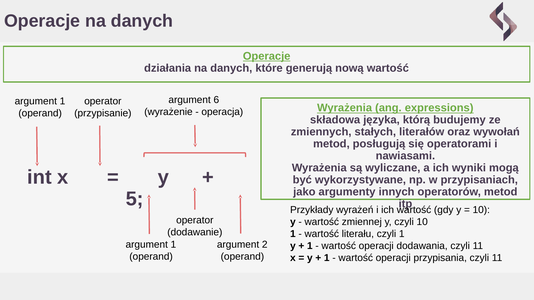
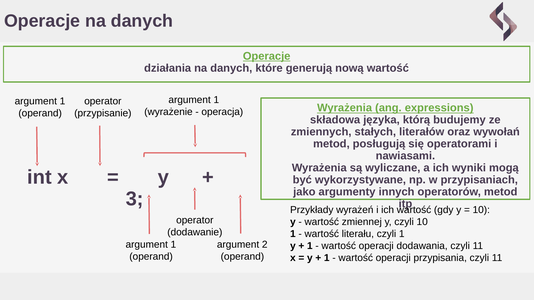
6: 6 -> 1 (216, 100)
5: 5 -> 3 (135, 199)
